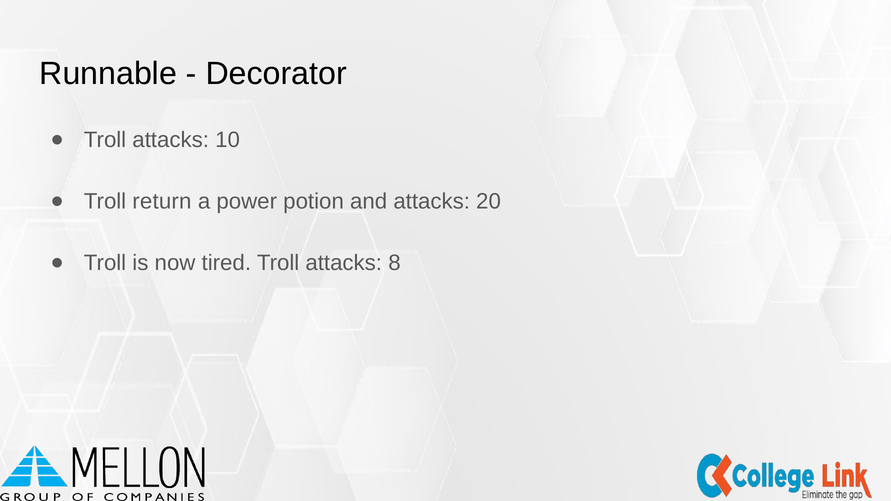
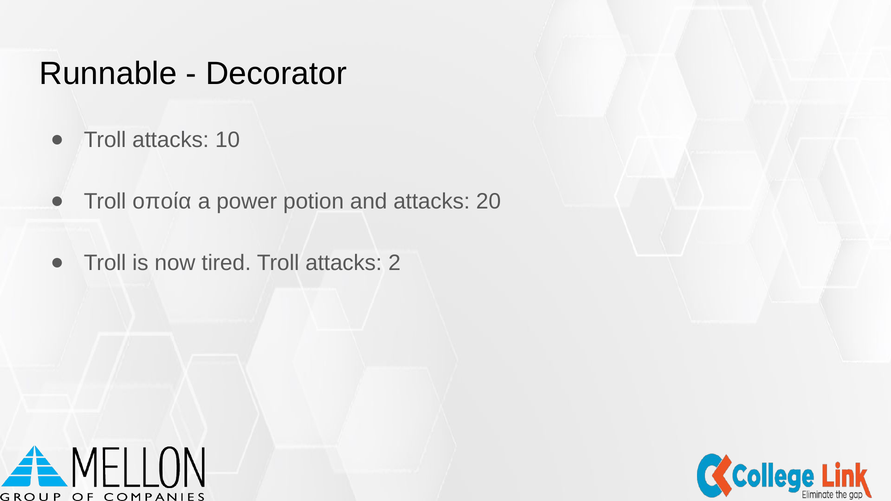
return: return -> οποία (162, 202)
8: 8 -> 2 (394, 263)
